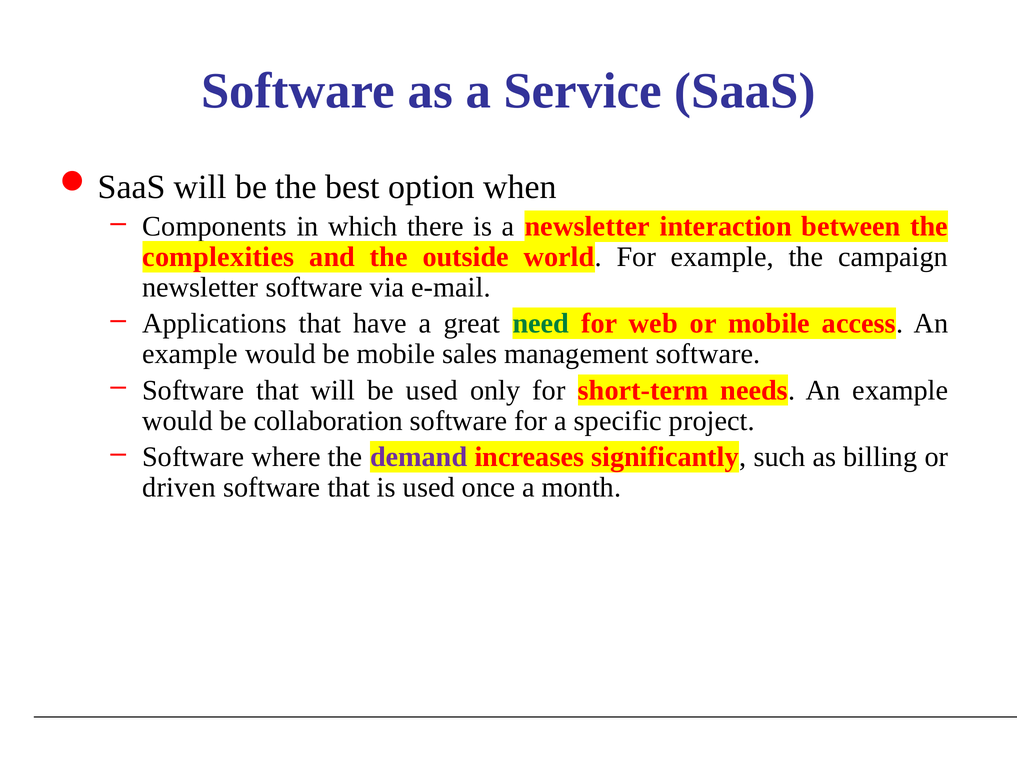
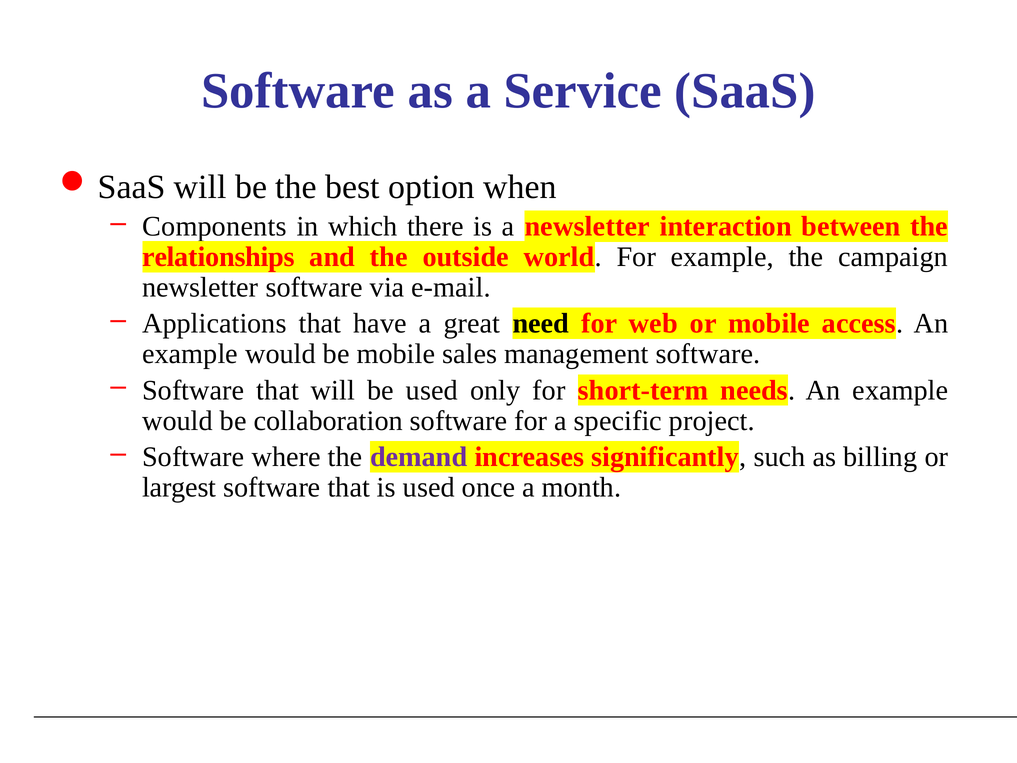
complexities: complexities -> relationships (219, 257)
need colour: green -> black (541, 323)
driven: driven -> largest (179, 487)
